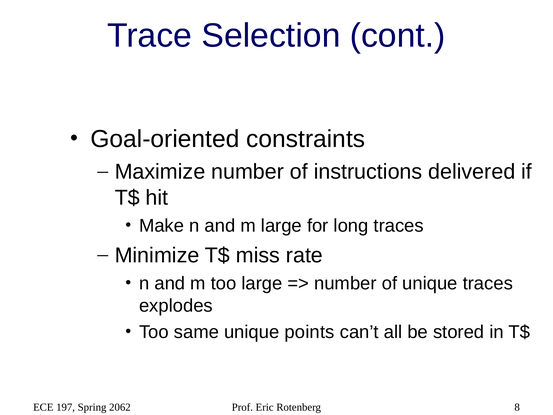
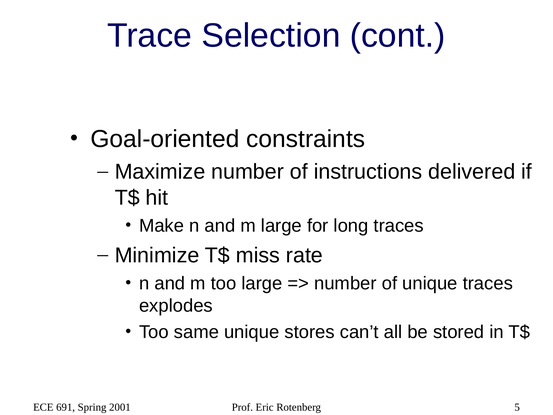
points: points -> stores (310, 332)
197: 197 -> 691 (66, 407)
2062: 2062 -> 2001 (120, 407)
8: 8 -> 5 (517, 407)
